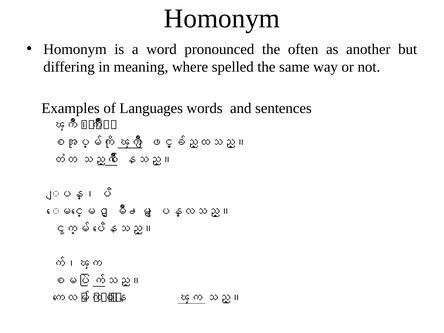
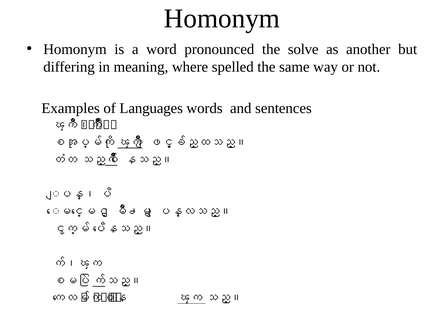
often: often -> solve (303, 49)
